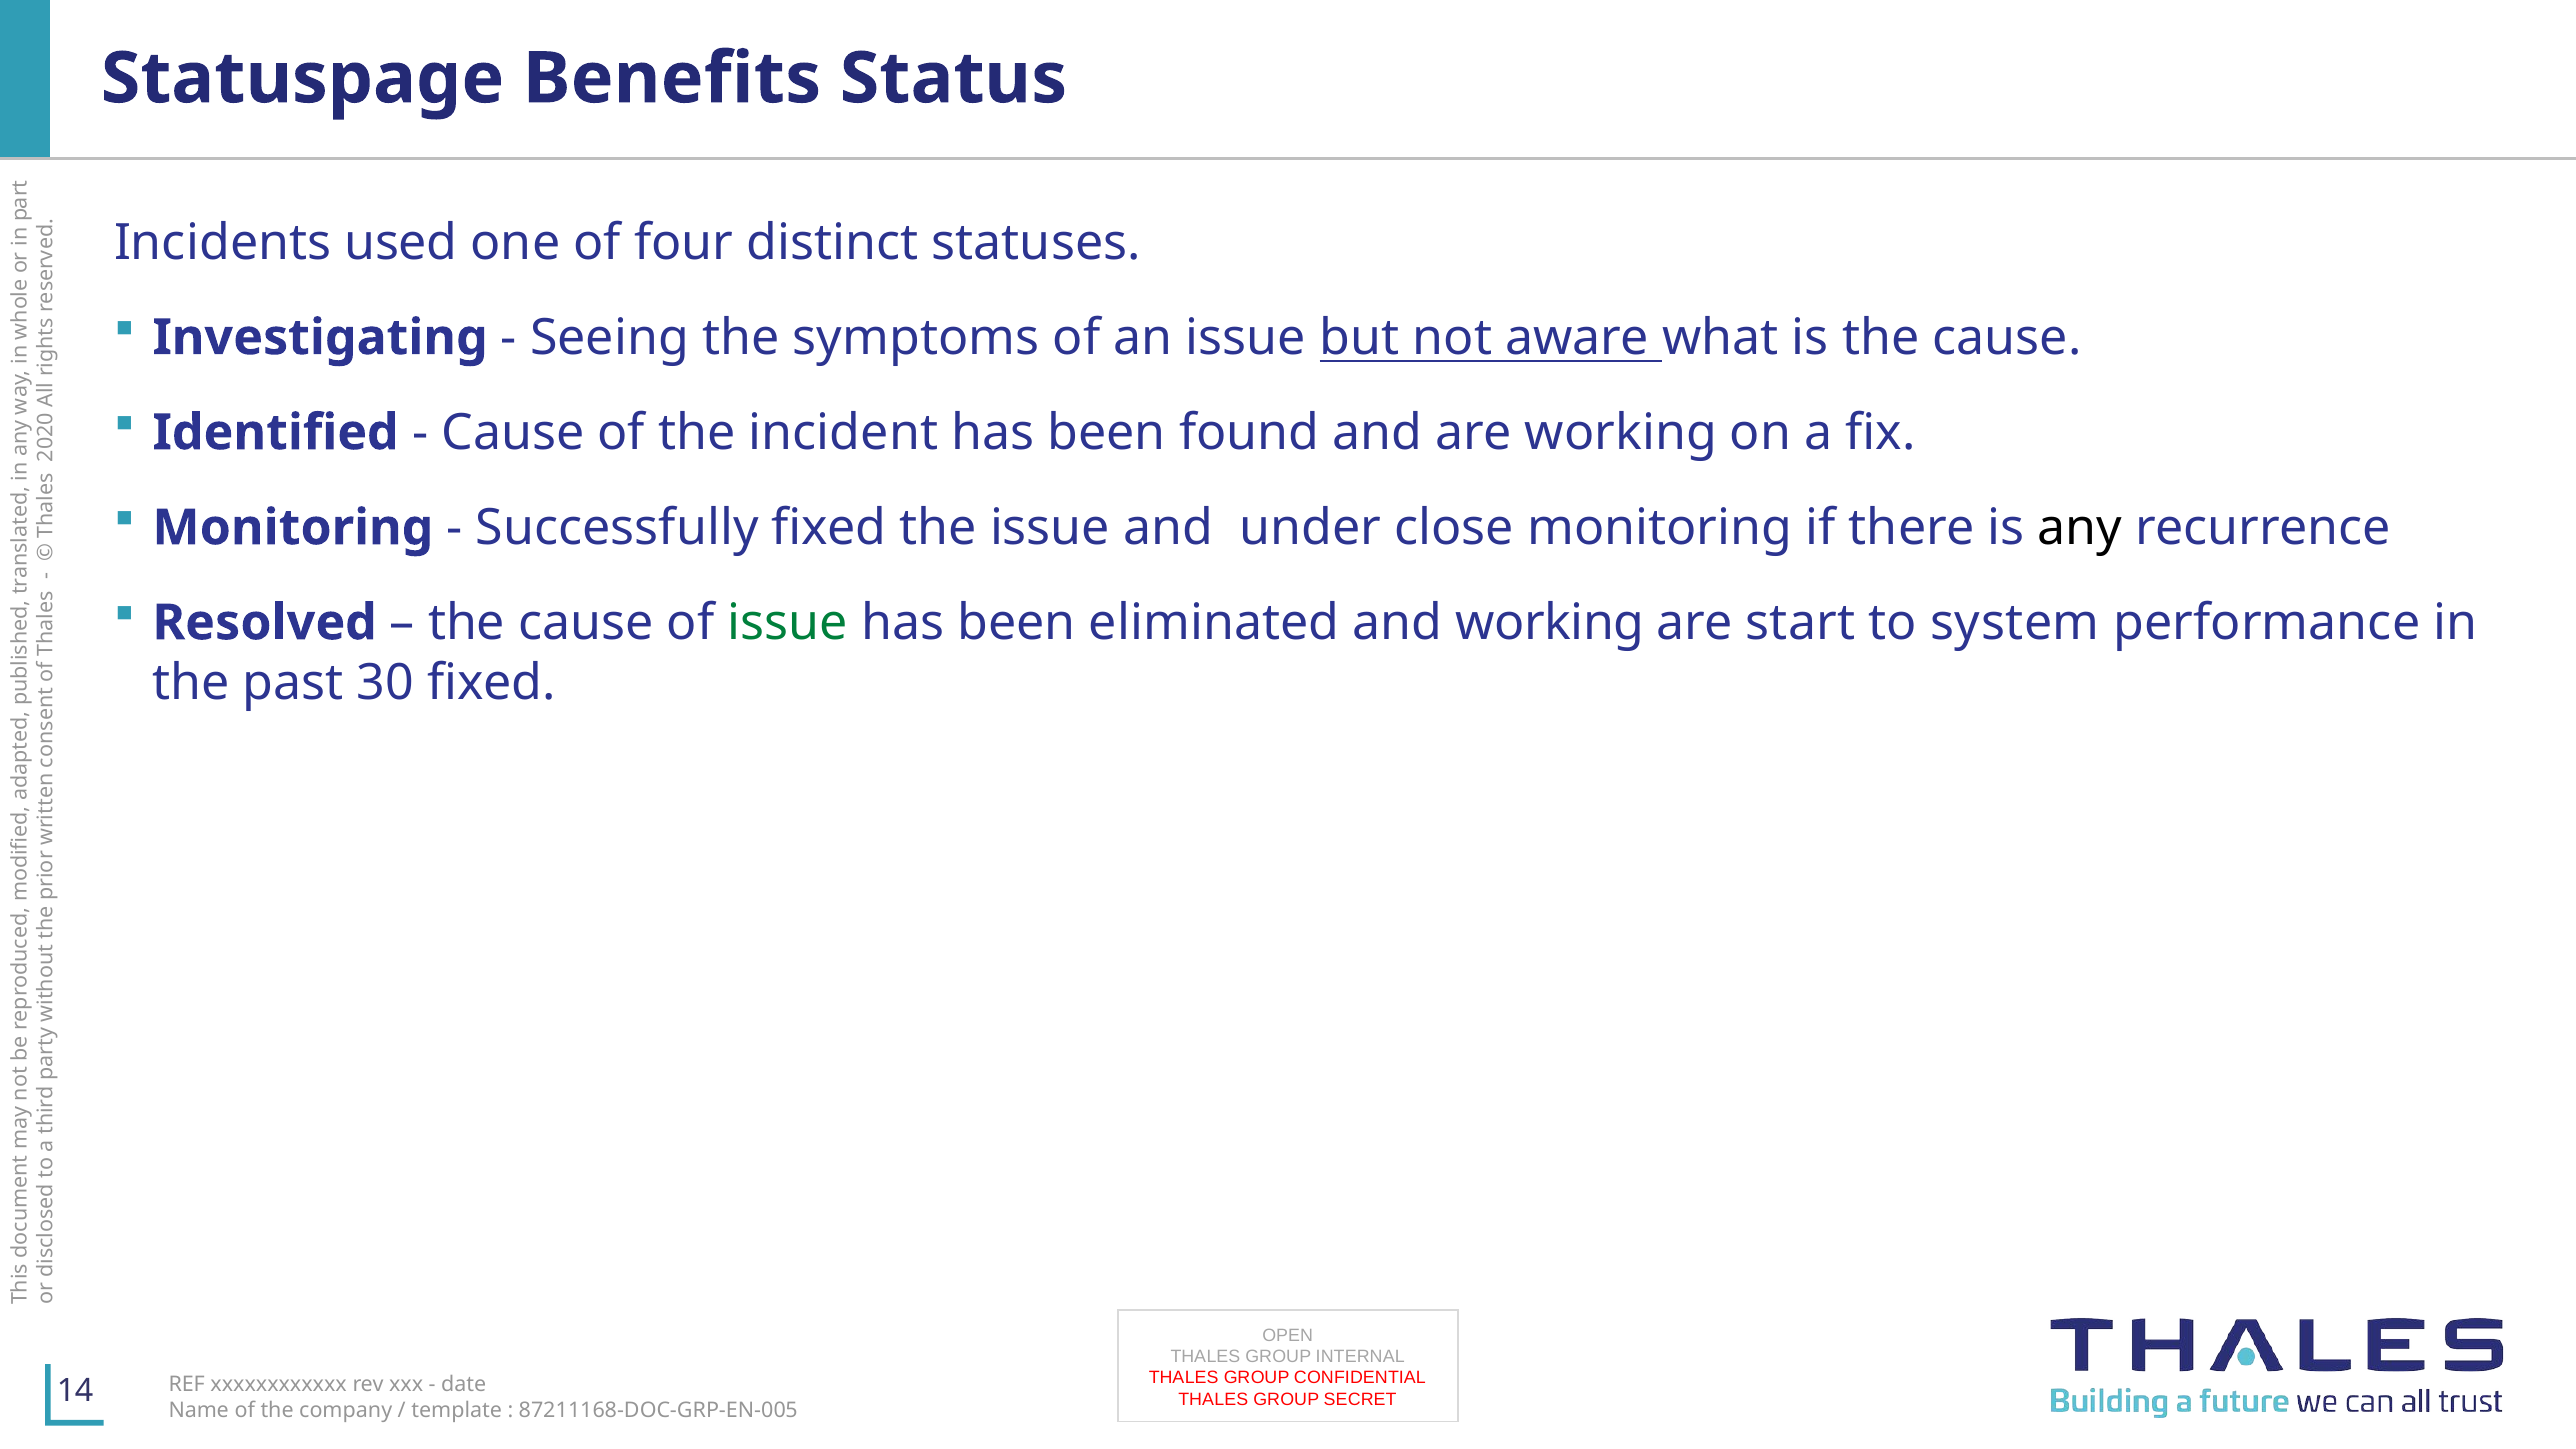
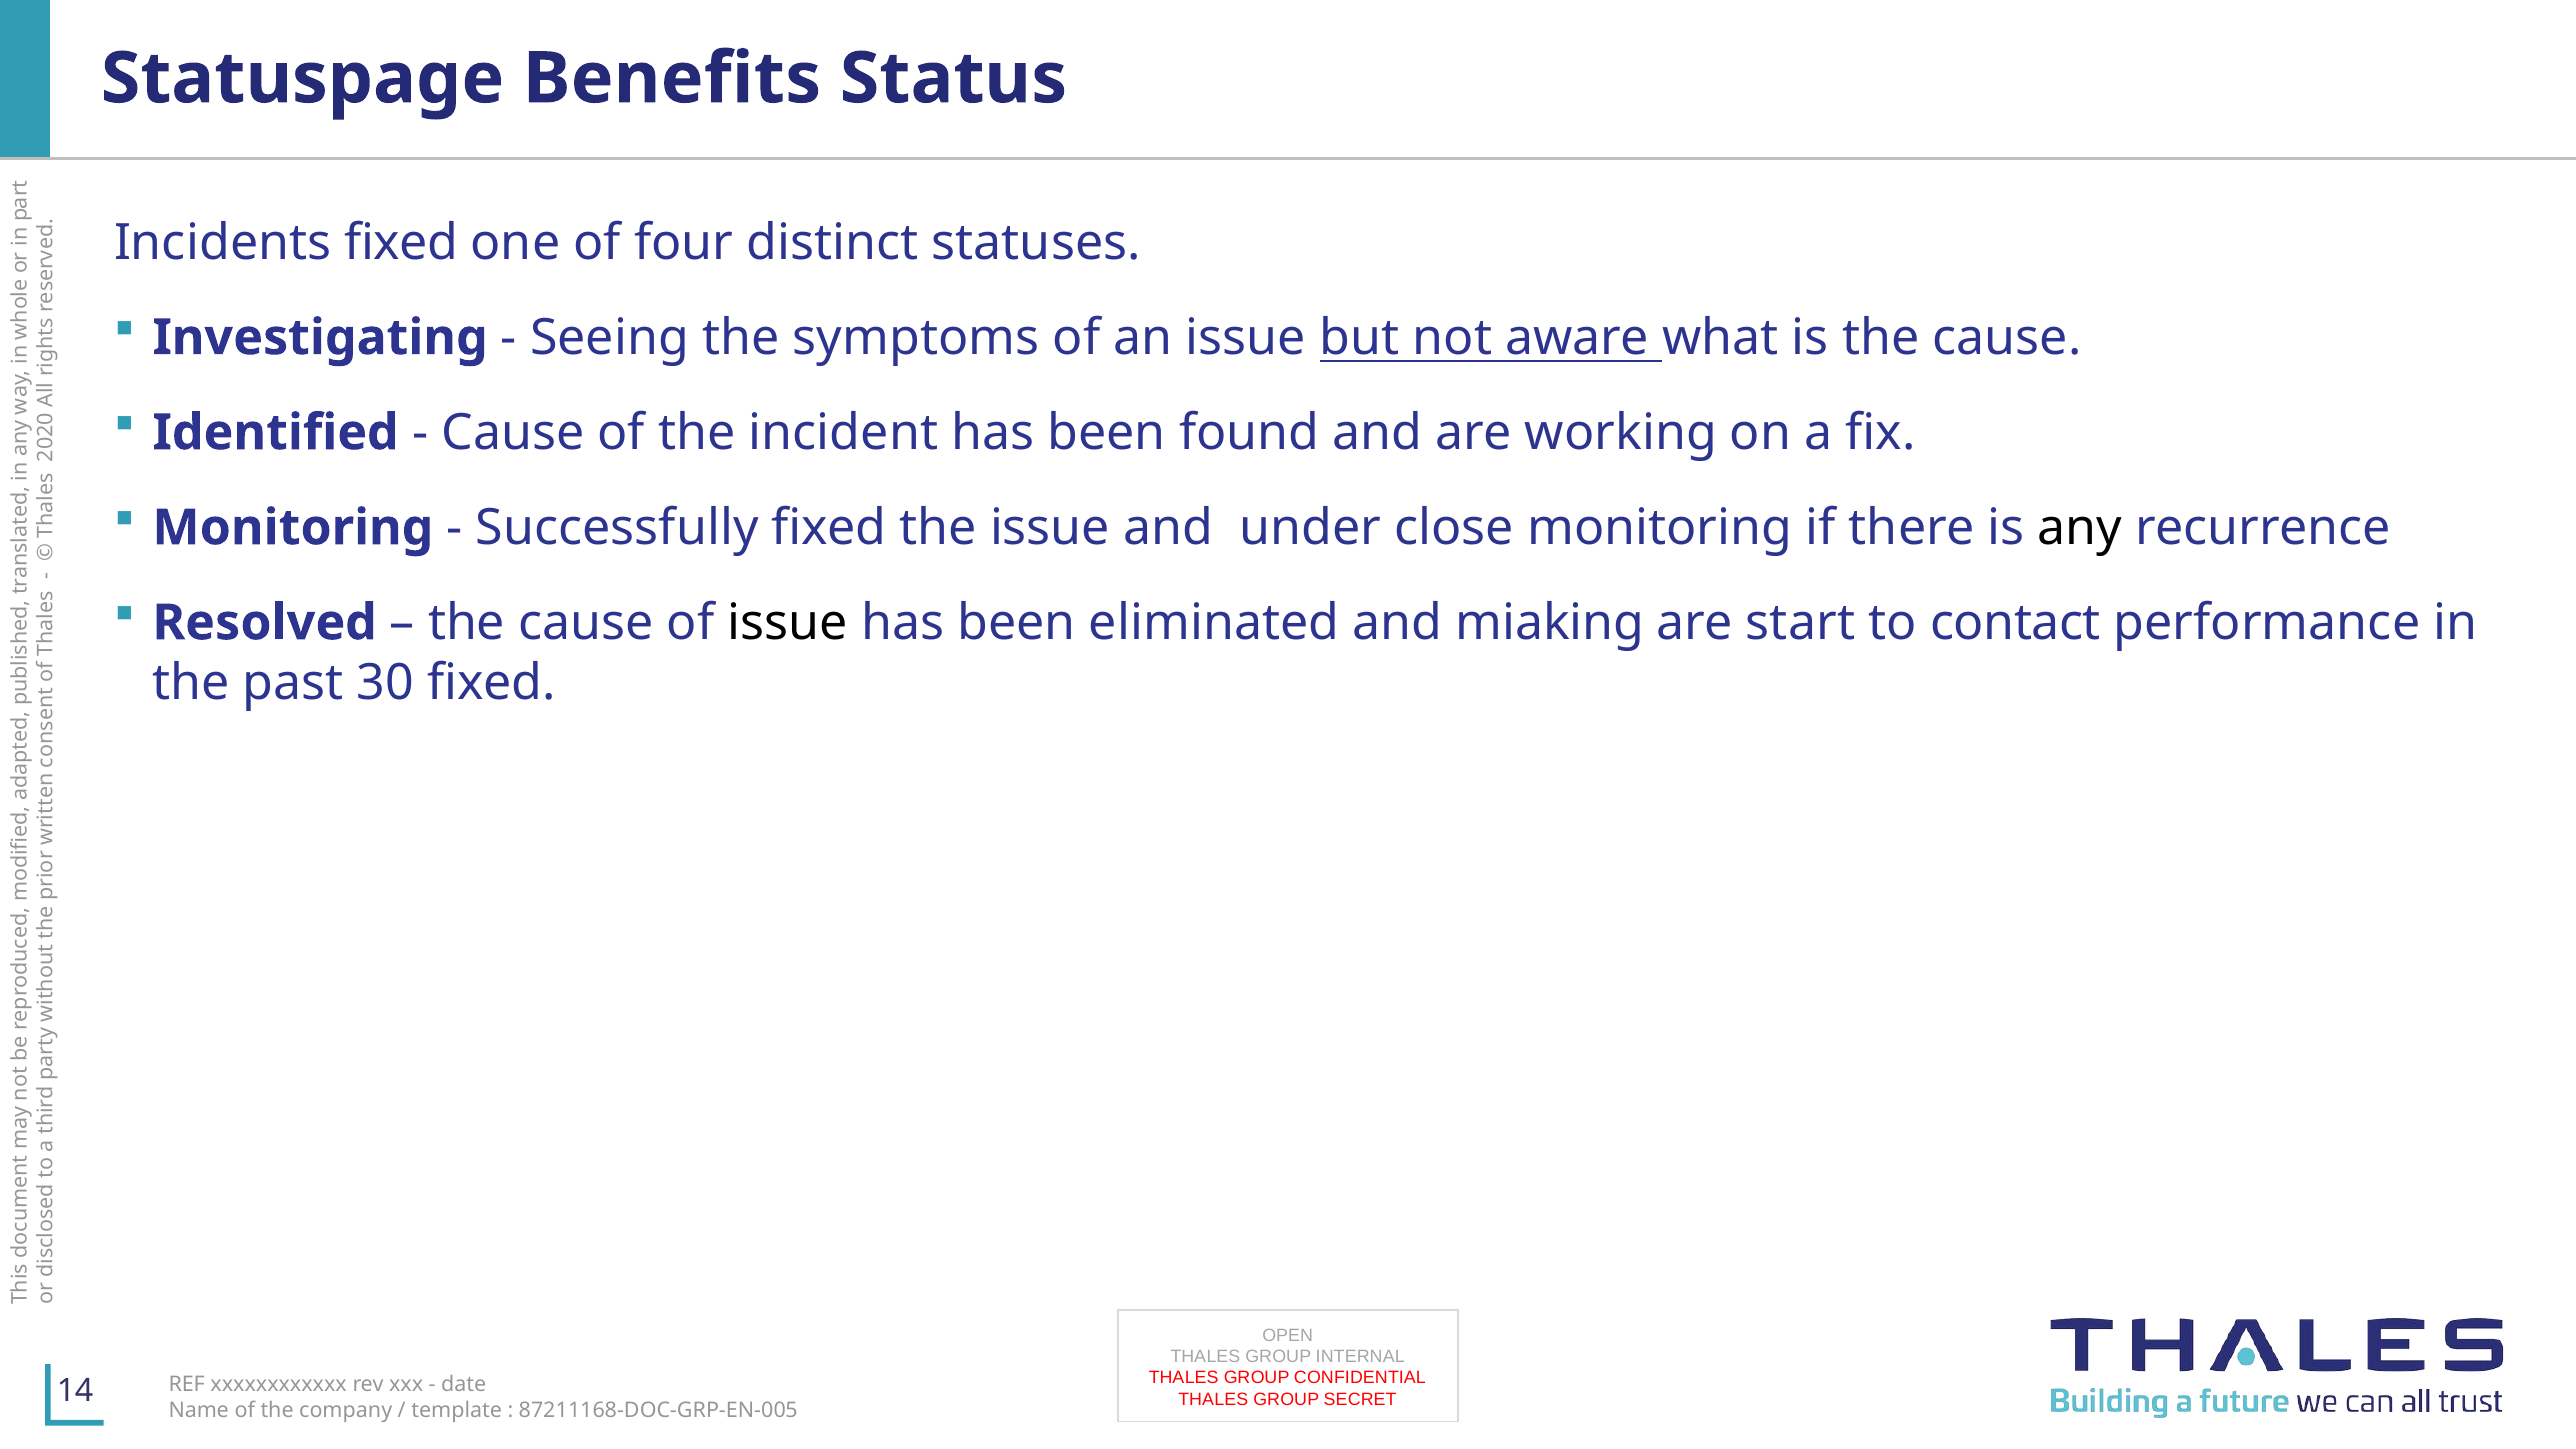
Incidents used: used -> fixed (401, 243)
issue colour: green -> black (788, 623)
and working: working -> miaking (1550, 623)
system: system -> contact (2016, 623)
